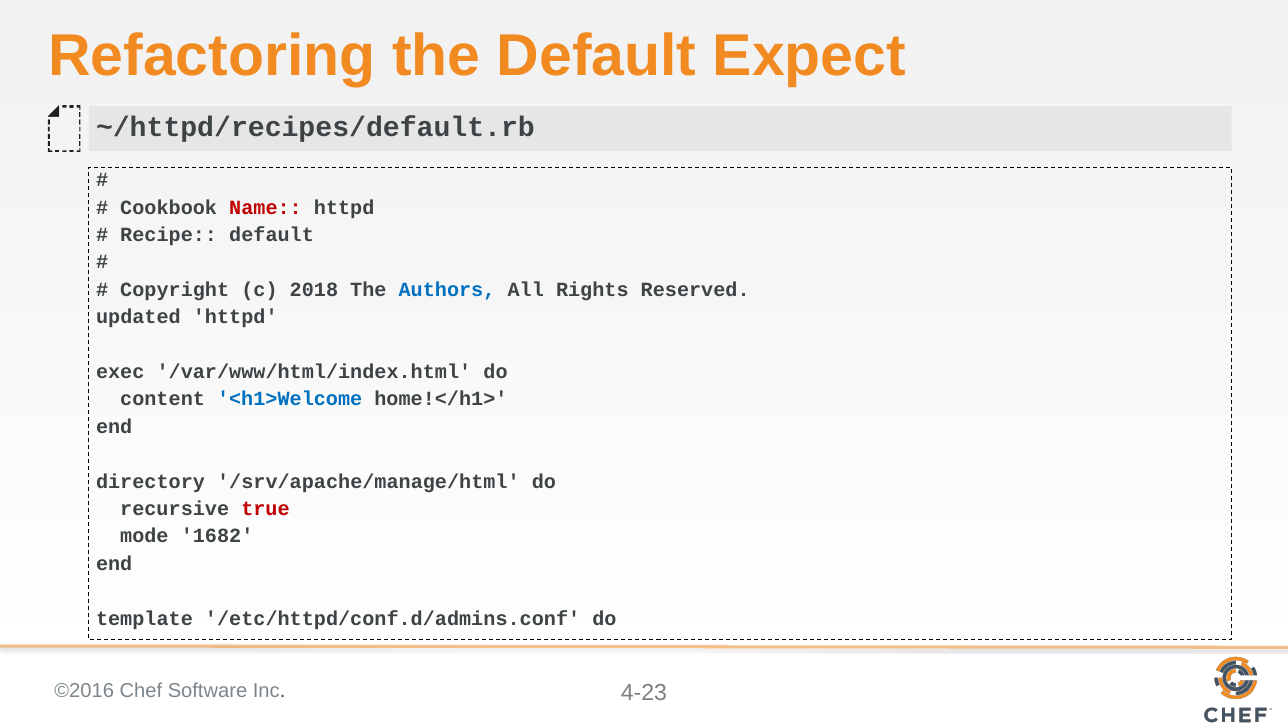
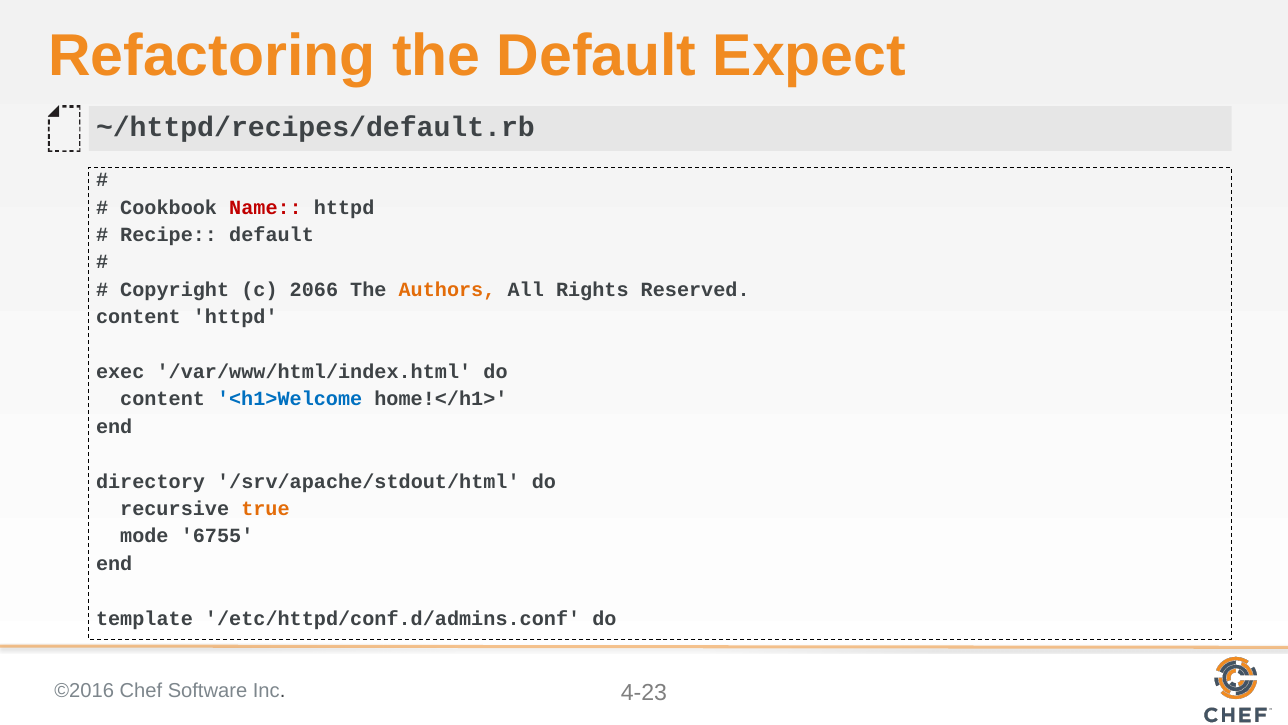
2018: 2018 -> 2066 (314, 289)
Authors colour: blue -> orange (447, 289)
updated: updated -> content (138, 317)
/srv/apache/manage/html: /srv/apache/manage/html -> /srv/apache/stdout/html (368, 481)
true colour: red -> orange (265, 508)
1682: 1682 -> 6755 (217, 536)
